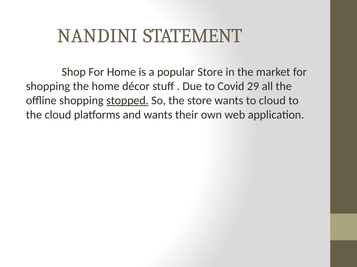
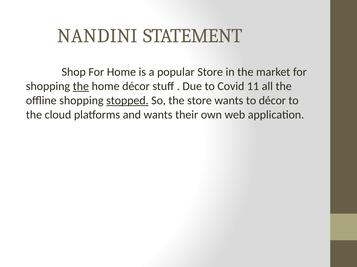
the underline: none -> present (81, 87)
29: 29 -> 11 (253, 87)
to cloud: cloud -> décor (272, 101)
